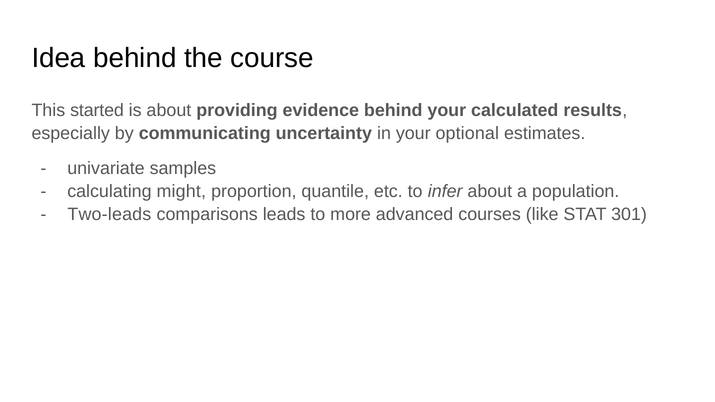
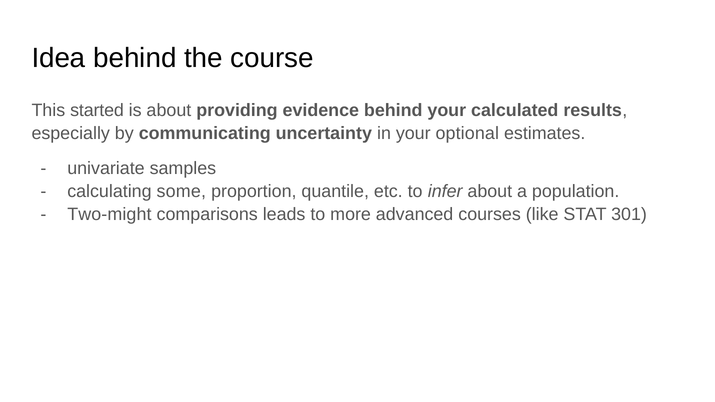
might: might -> some (181, 191)
Two-leads: Two-leads -> Two-might (109, 214)
